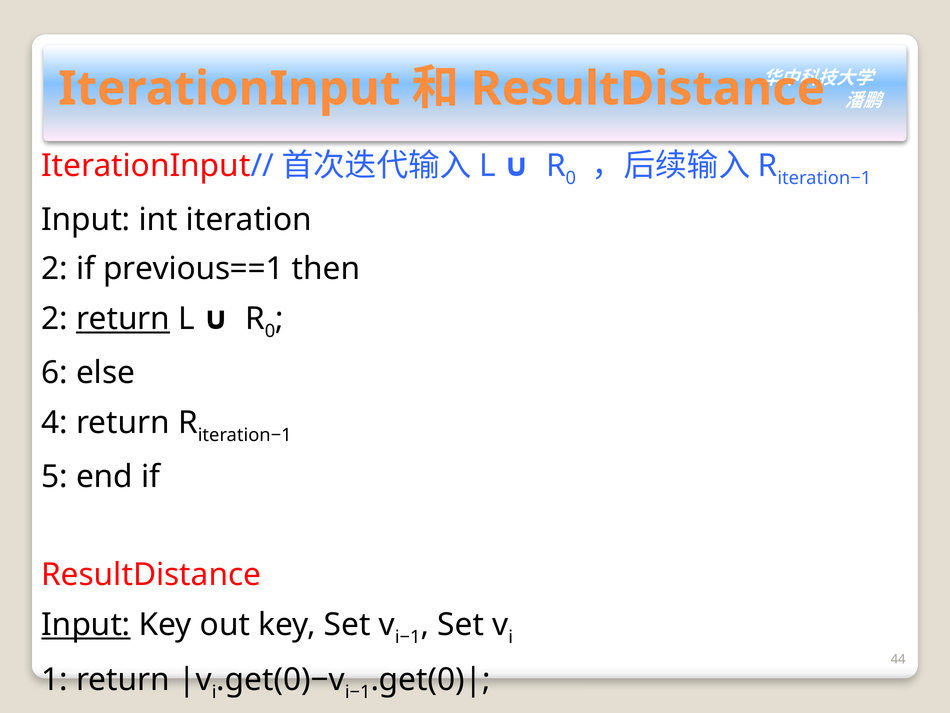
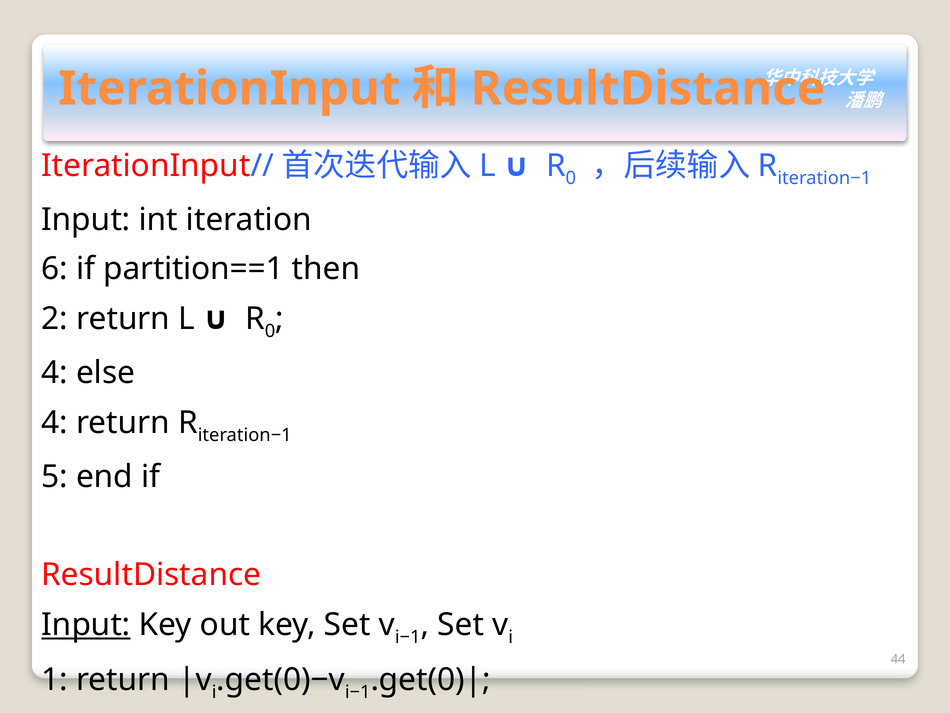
2: 2 -> 6 (55, 269)
previous==1: previous==1 -> partition==1 (194, 269)
return underline: present -> none (123, 318)
6: 6 -> 4 (55, 373)
